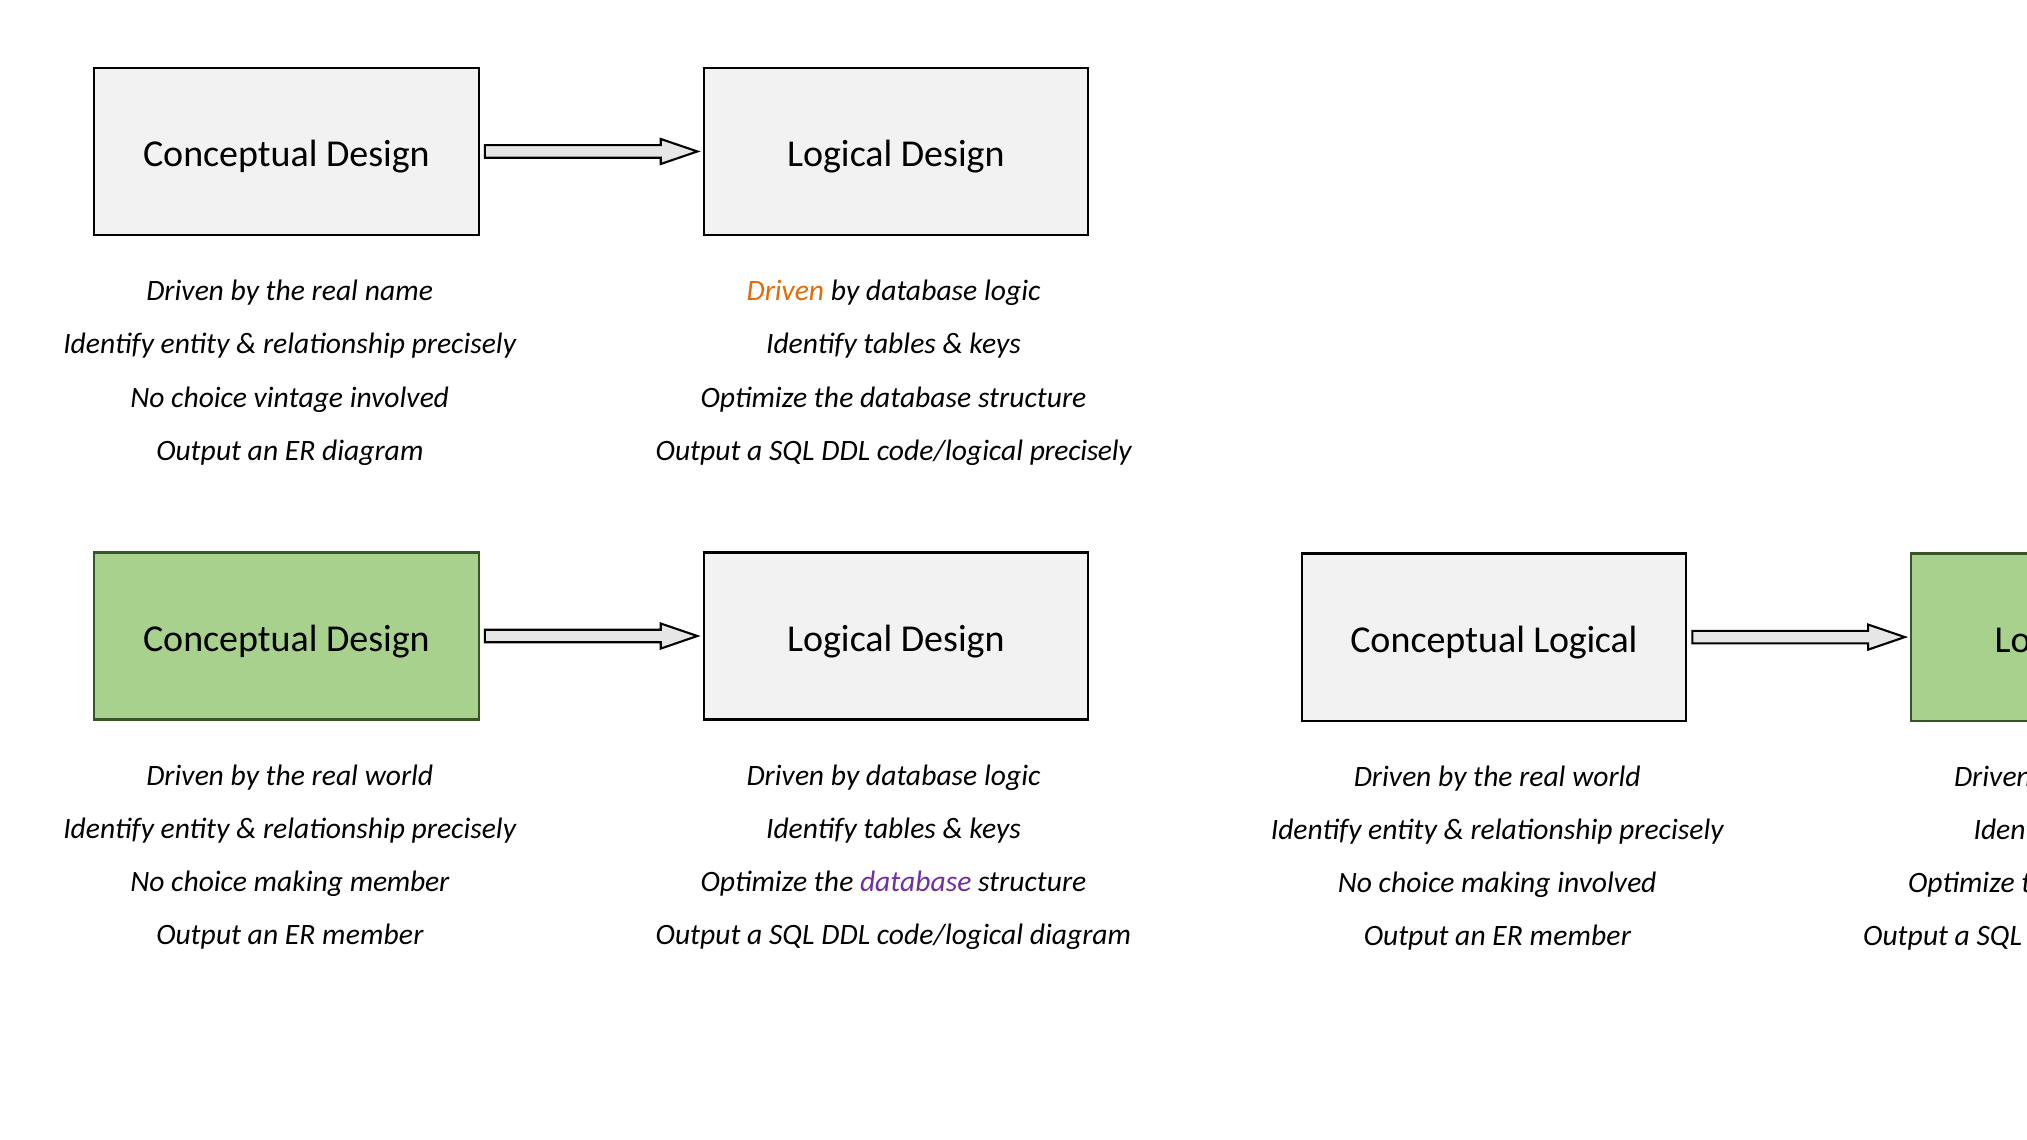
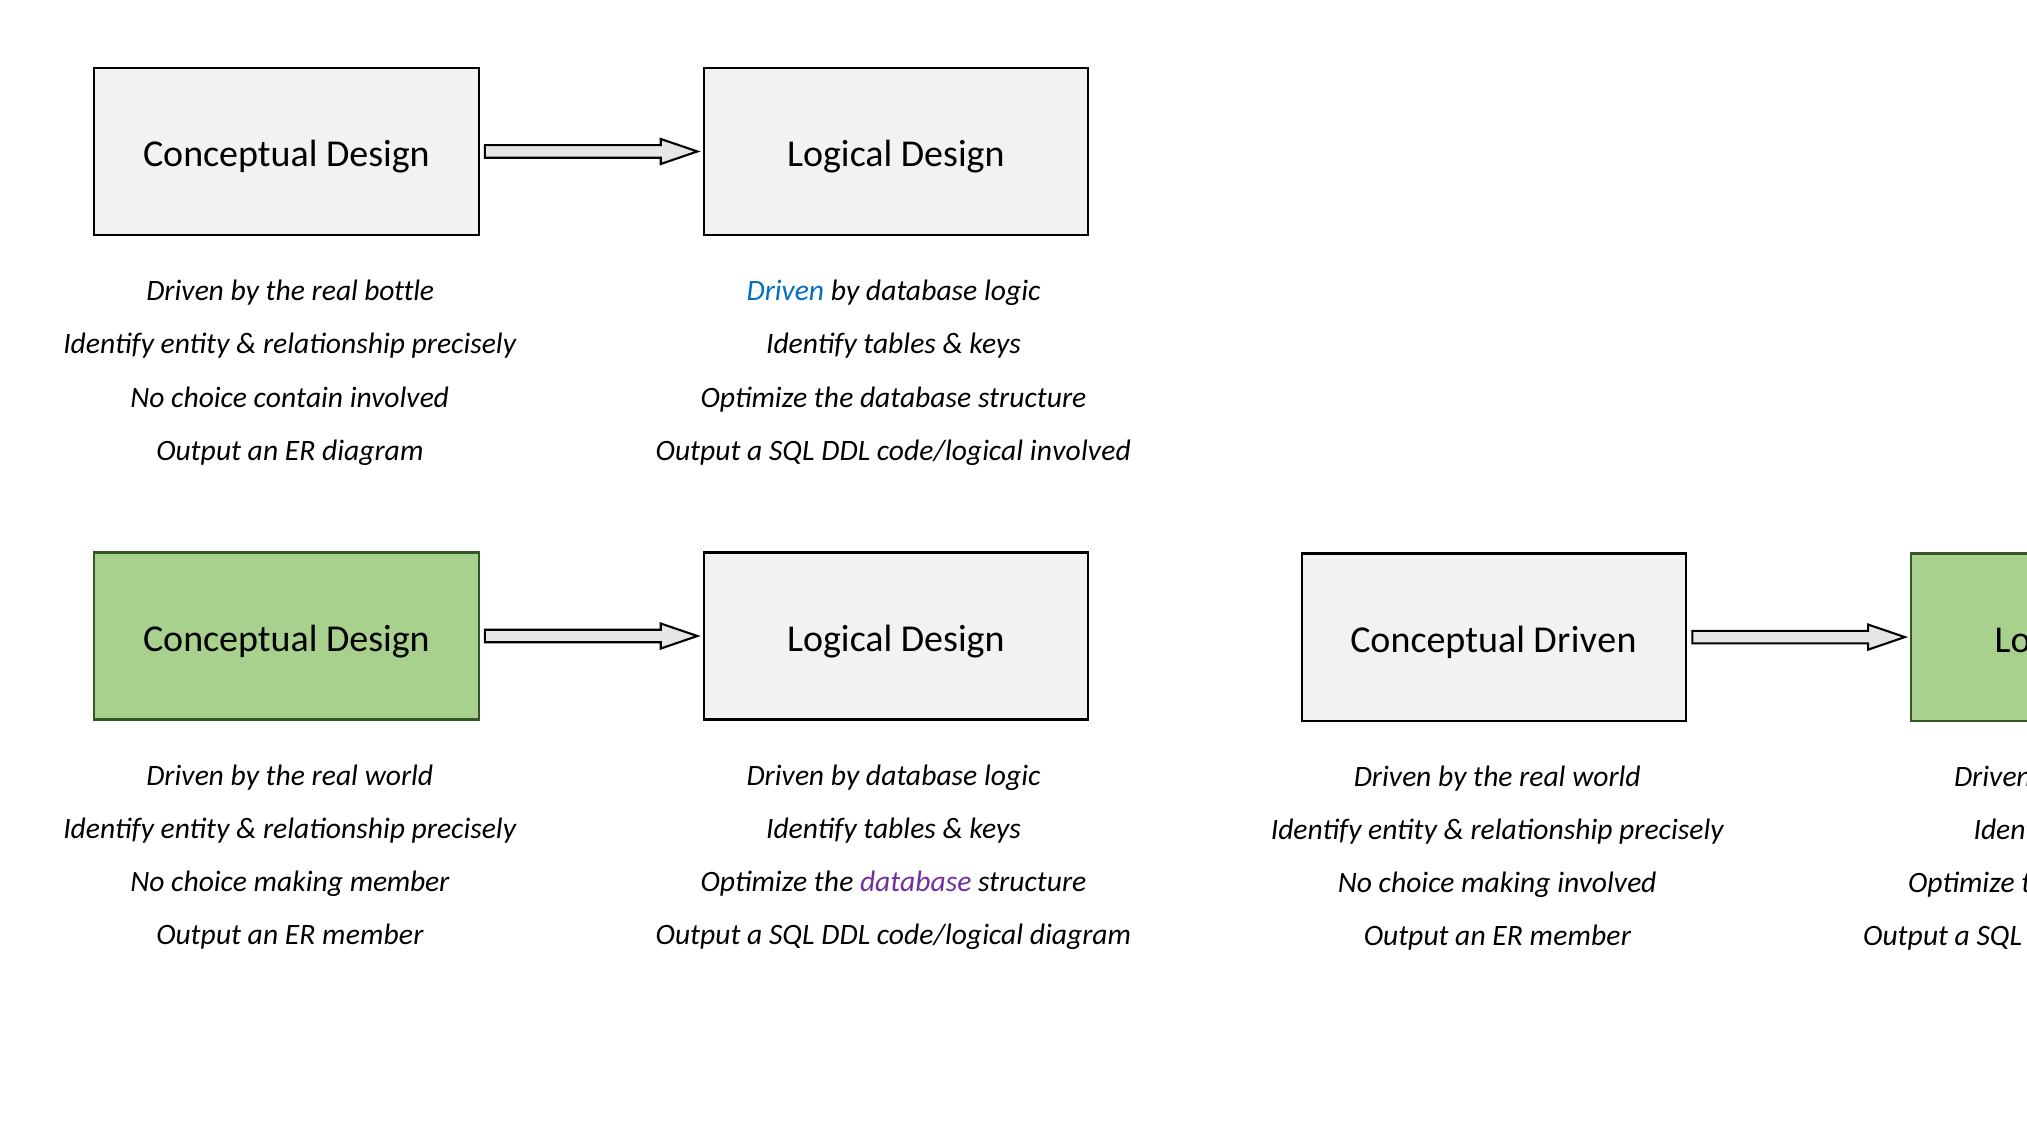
name: name -> bottle (399, 291)
Driven colour: orange -> blue (785, 291)
vintage: vintage -> contain (298, 397)
code/logical precisely: precisely -> involved (1080, 451)
Conceptual Logical: Logical -> Driven (1585, 640)
